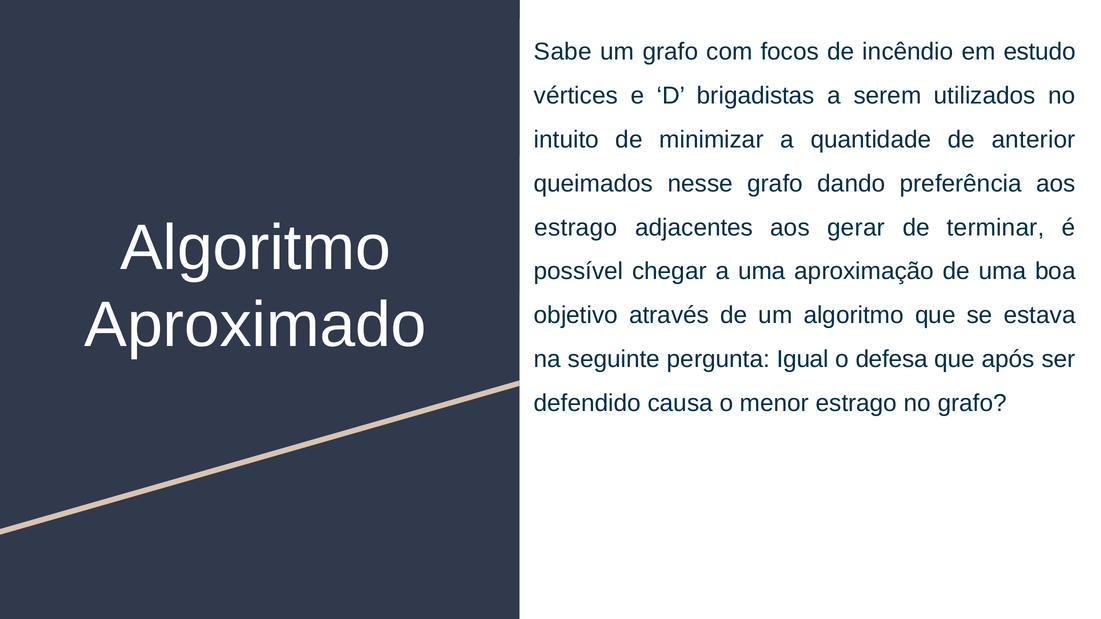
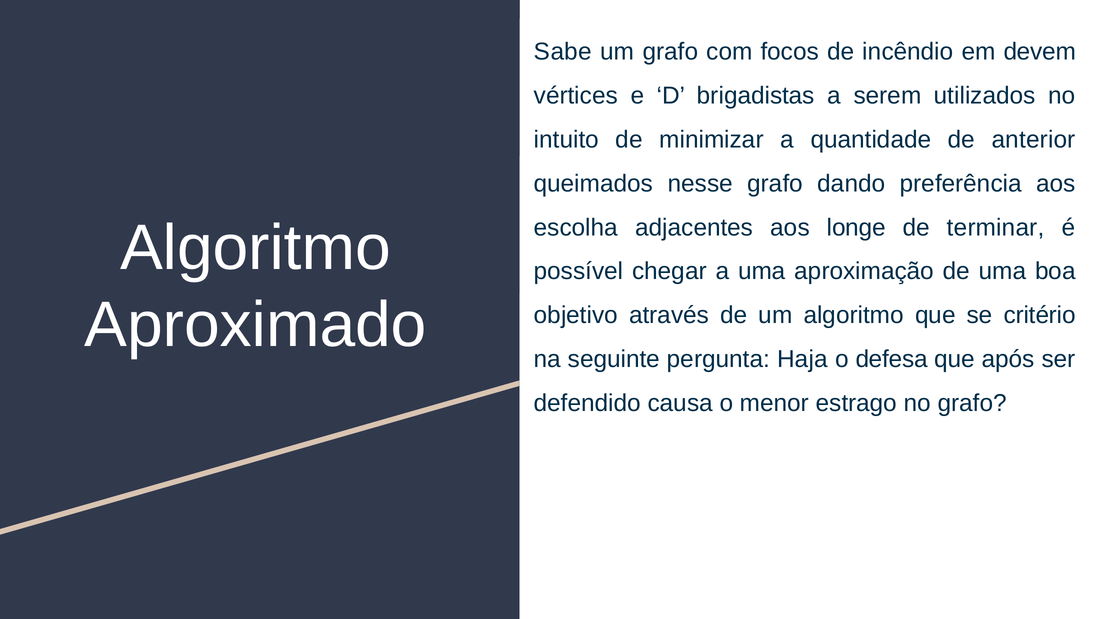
estudo: estudo -> devem (1040, 52)
estrago: estrago -> escolha (576, 228)
gerar: gerar -> longe (856, 228)
estava: estava -> critério (1040, 316)
Igual: Igual -> Haja (803, 360)
